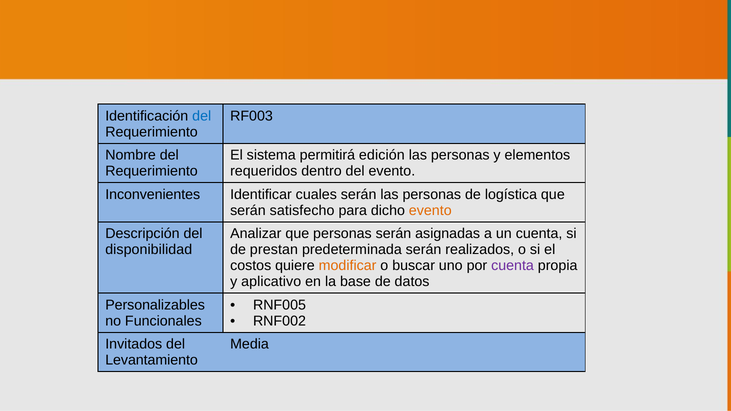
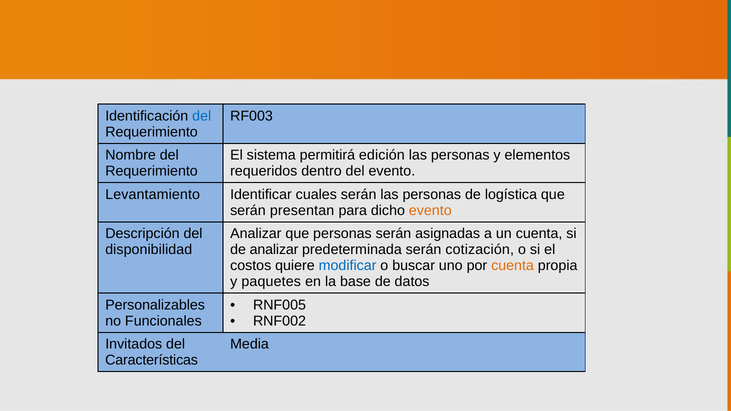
Inconvenientes: Inconvenientes -> Levantamiento (153, 195)
satisfecho: satisfecho -> presentan (302, 211)
de prestan: prestan -> analizar (274, 250)
realizados: realizados -> cotización (480, 250)
modificar colour: orange -> blue (348, 266)
cuenta colour: purple -> orange (513, 266)
aplicativo: aplicativo -> paquetes (271, 282)
Levantamiento: Levantamiento -> Características (152, 360)
